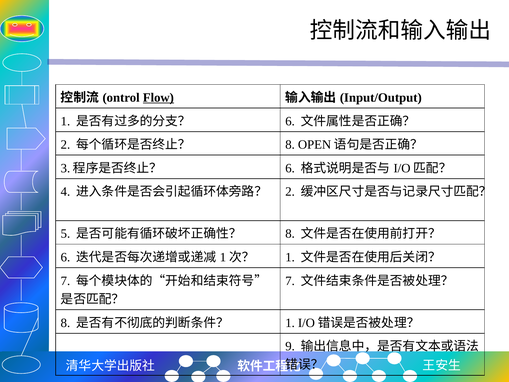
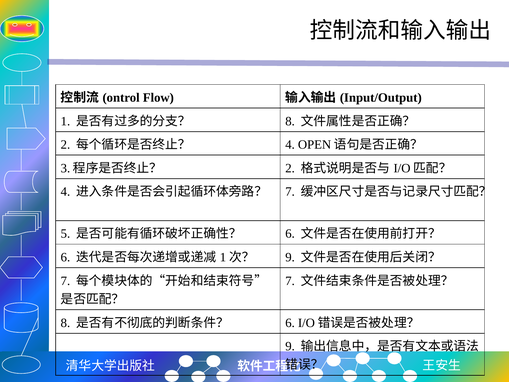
Flow underline: present -> none (158, 98)
6: 6 -> 8 (290, 121)
8: 8 -> 4 (290, 145)
6: 6 -> 2 (290, 168)
2: 2 -> 7 (290, 192)
8: 8 -> 6 (290, 234)
1: 1 -> 9 (290, 257)
1: 1 -> 6 (290, 323)
